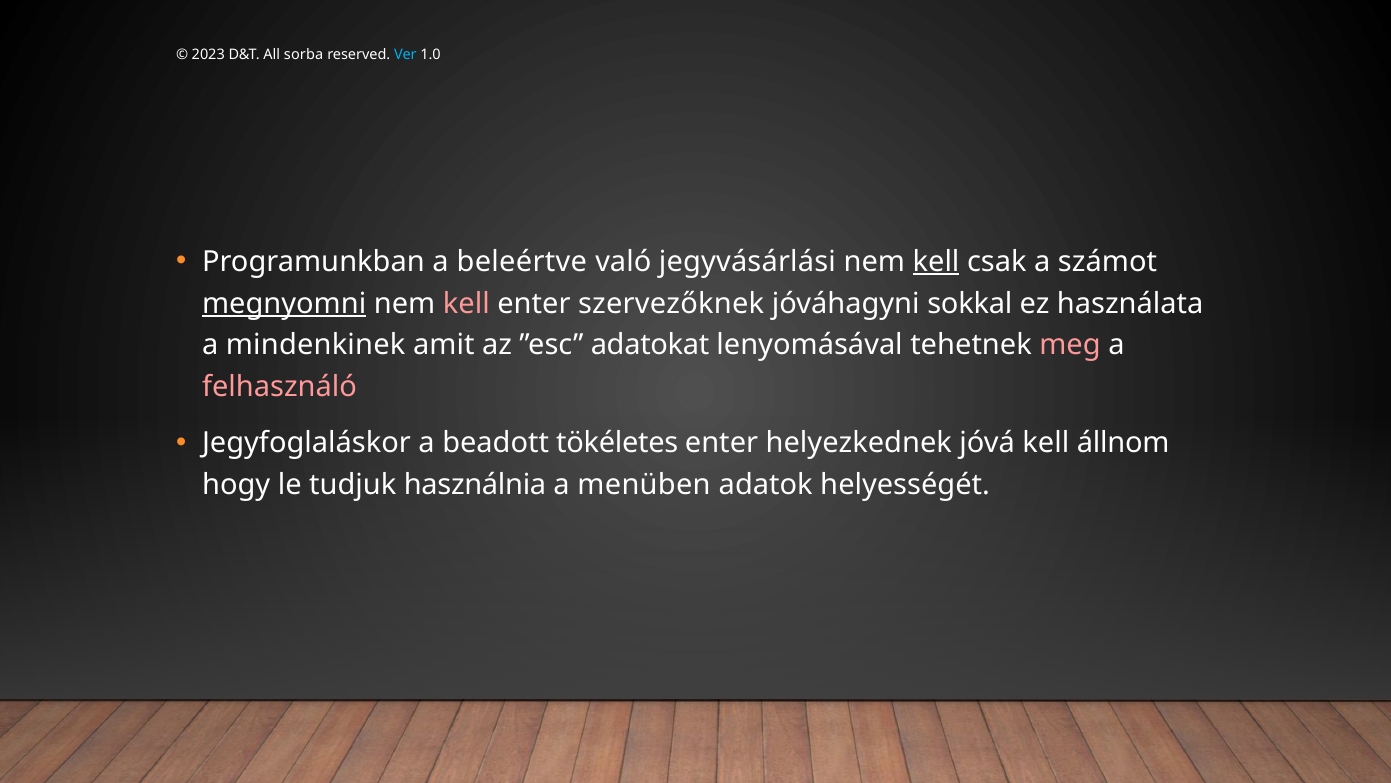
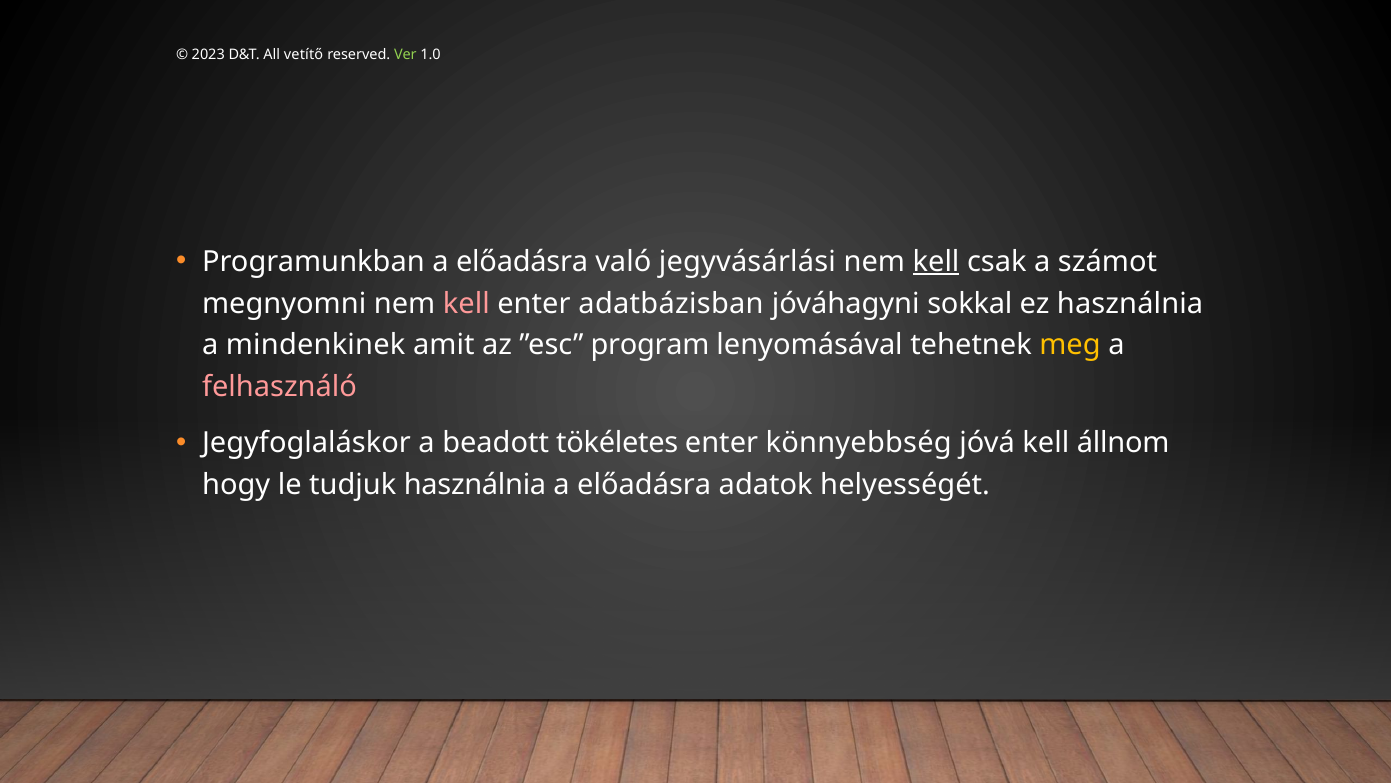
sorba: sorba -> vetítő (304, 55)
Ver colour: light blue -> light green (405, 55)
Programunkban a beleértve: beleértve -> előadásra (522, 262)
megnyomni underline: present -> none (284, 303)
szervezőknek: szervezőknek -> adatbázisban (671, 303)
ez használata: használata -> használnia (1130, 303)
adatokat: adatokat -> program (650, 345)
meg colour: pink -> yellow (1070, 345)
helyezkednek: helyezkednek -> könnyebbség (859, 443)
menüben: menüben -> előadásra (644, 485)
